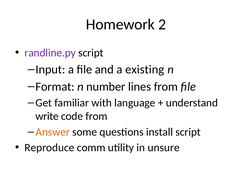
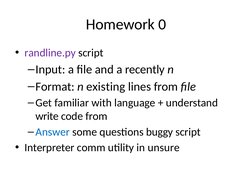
2: 2 -> 0 (162, 24)
existing: existing -> recently (145, 69)
number: number -> existing (106, 87)
Answer colour: orange -> blue (53, 132)
install: install -> buggy (160, 132)
Reproduce: Reproduce -> Interpreter (50, 148)
